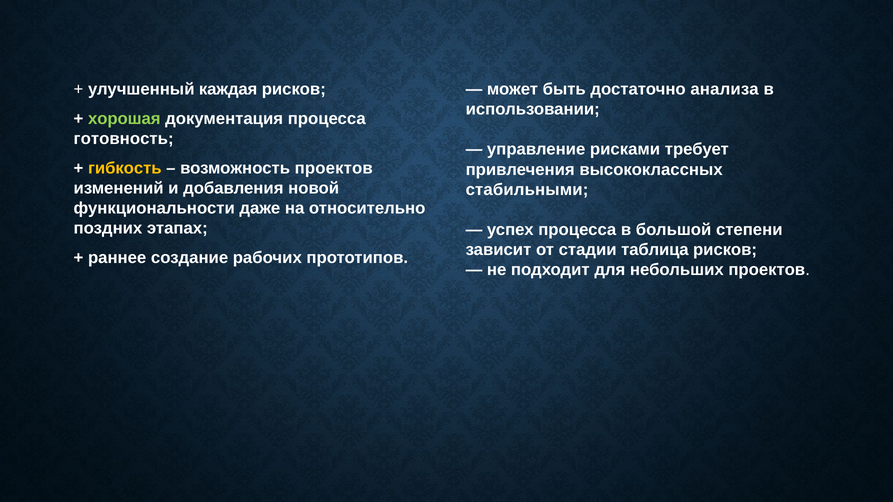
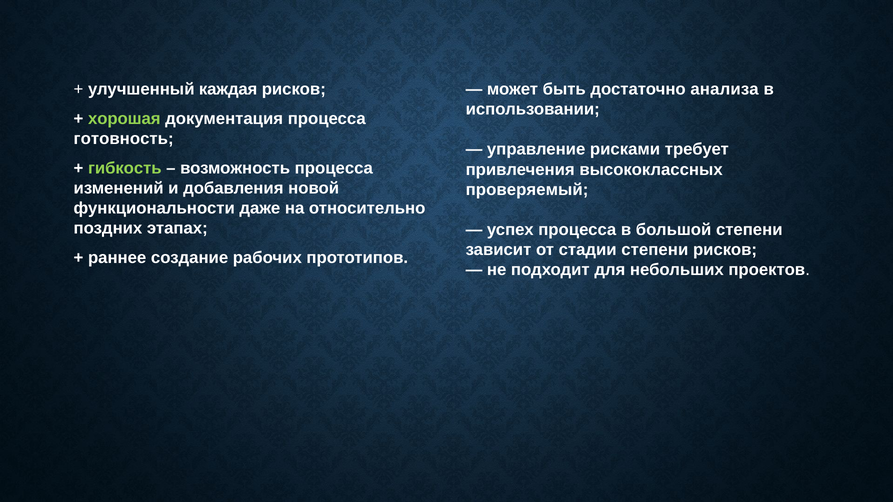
гибкость colour: yellow -> light green (125, 168)
возможность проектов: проектов -> процесса (334, 168)
стабильными: стабильными -> проверяемый (527, 190)
стадии таблица: таблица -> степени (655, 250)
